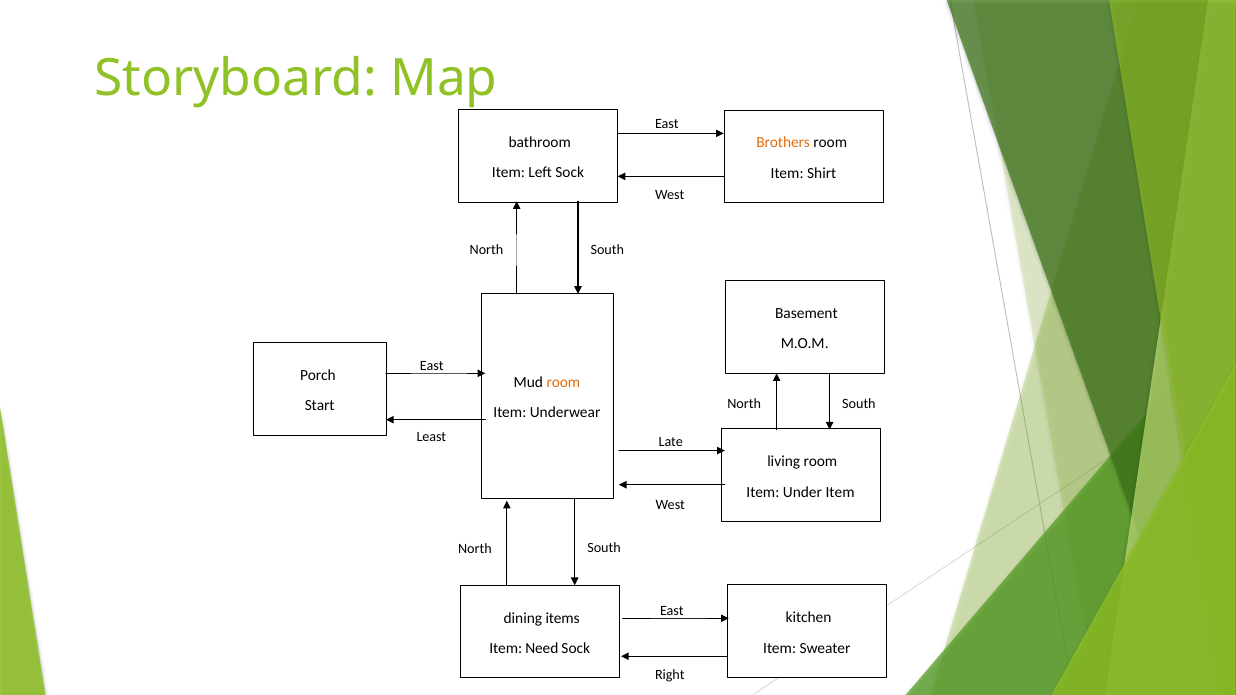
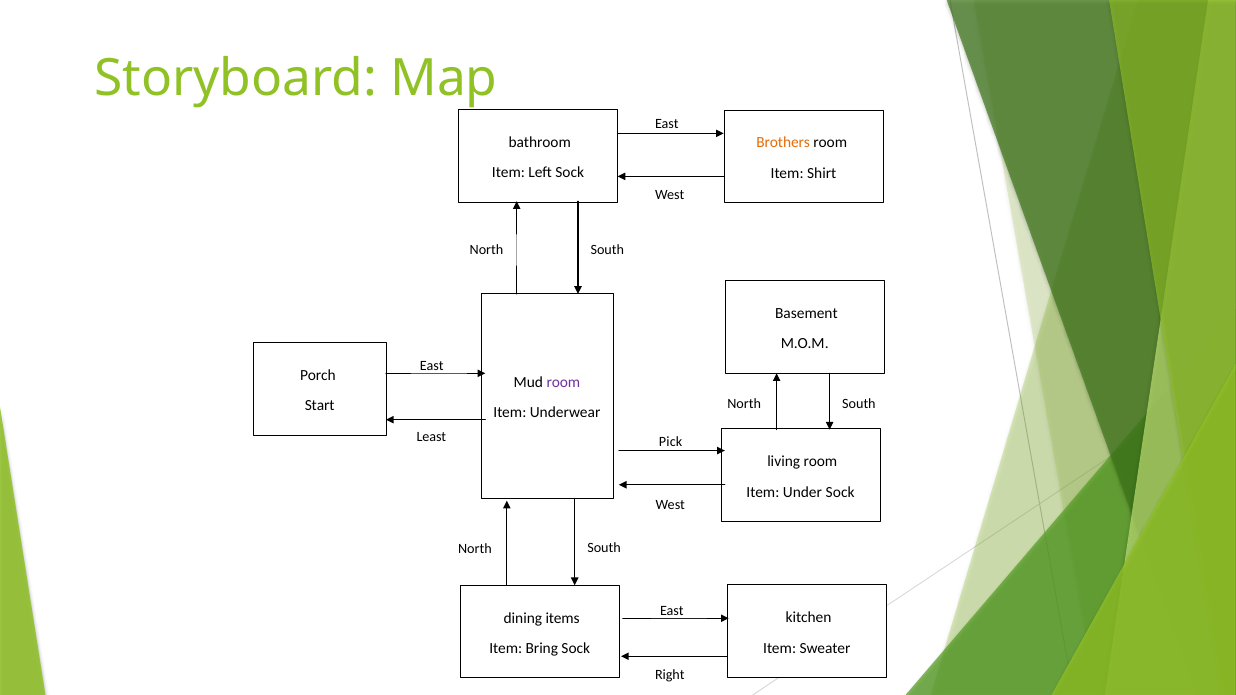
room colour: orange -> purple (563, 383)
Late: Late -> Pick (671, 442)
Under Item: Item -> Sock (840, 492)
Need: Need -> Bring (542, 648)
